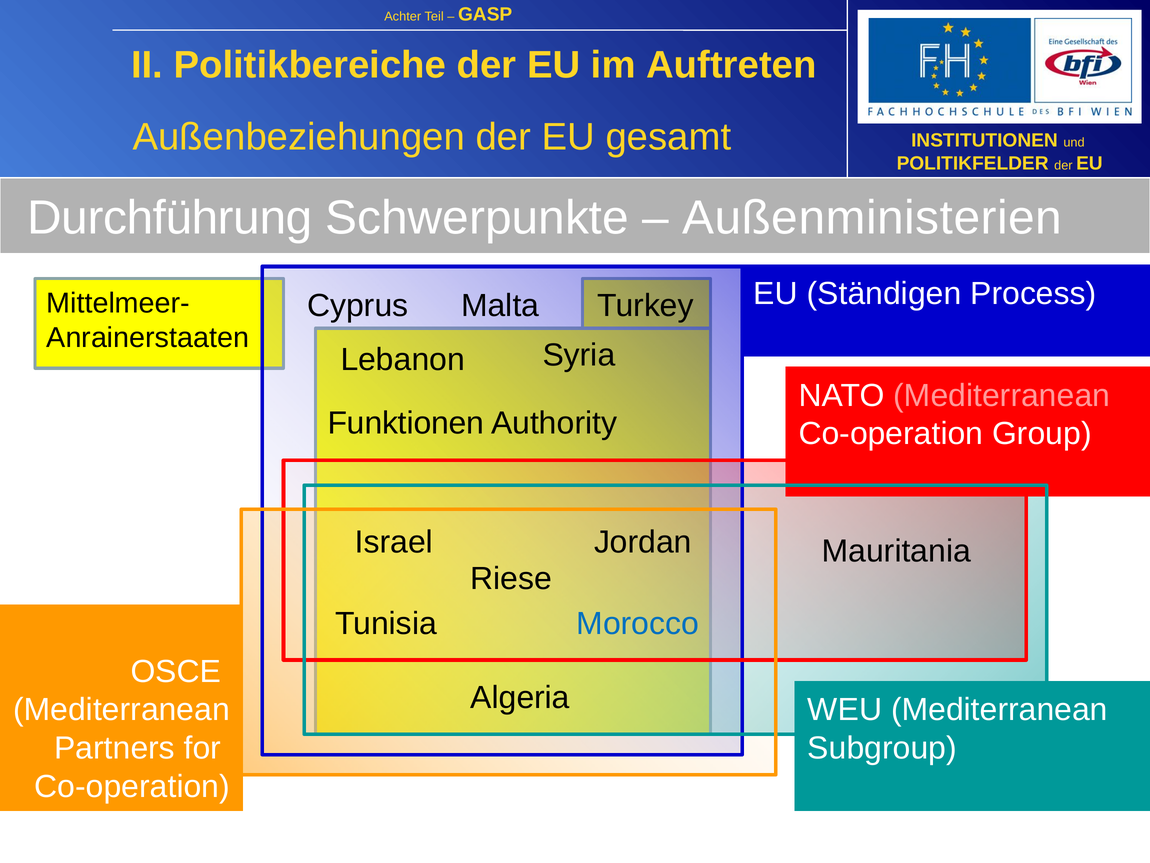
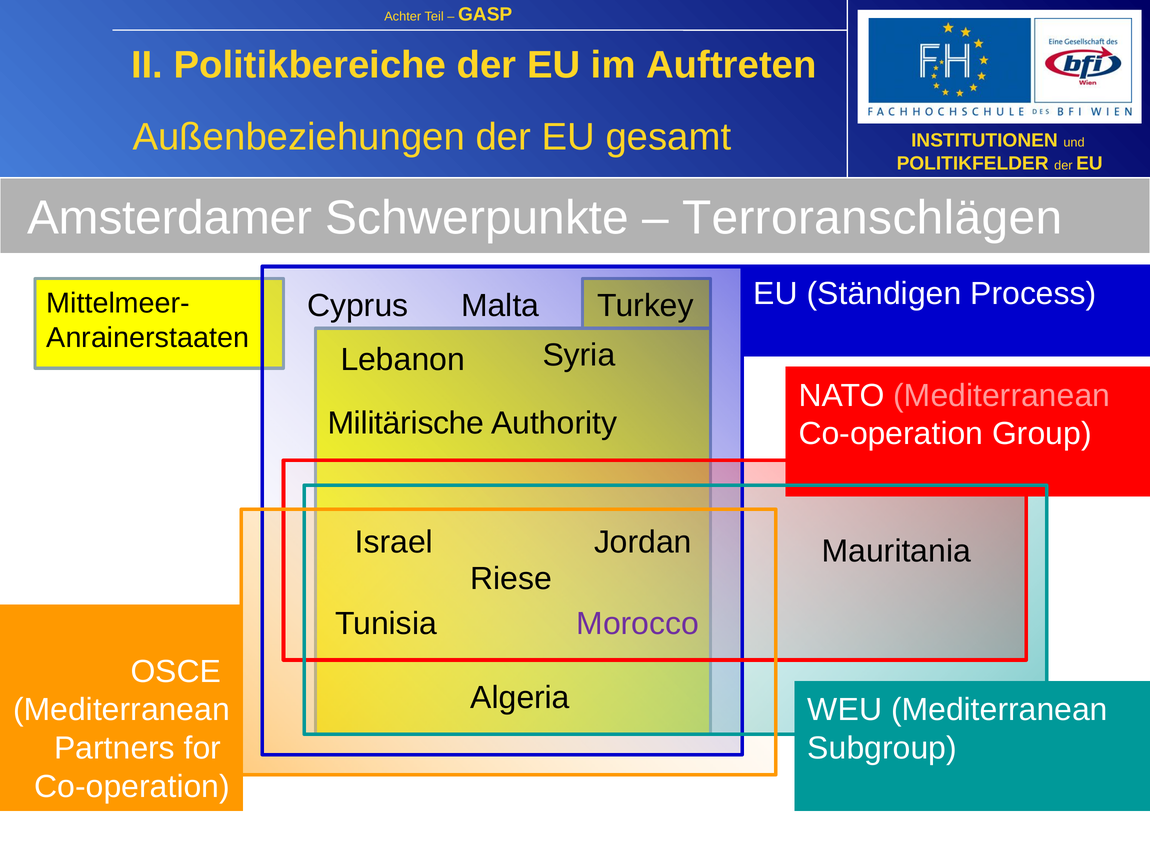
Durchführung: Durchführung -> Amsterdamer (170, 218)
Außenministerien: Außenministerien -> Terroranschlägen (872, 218)
Funktionen: Funktionen -> Militärische (406, 423)
Morocco colour: blue -> purple (638, 623)
